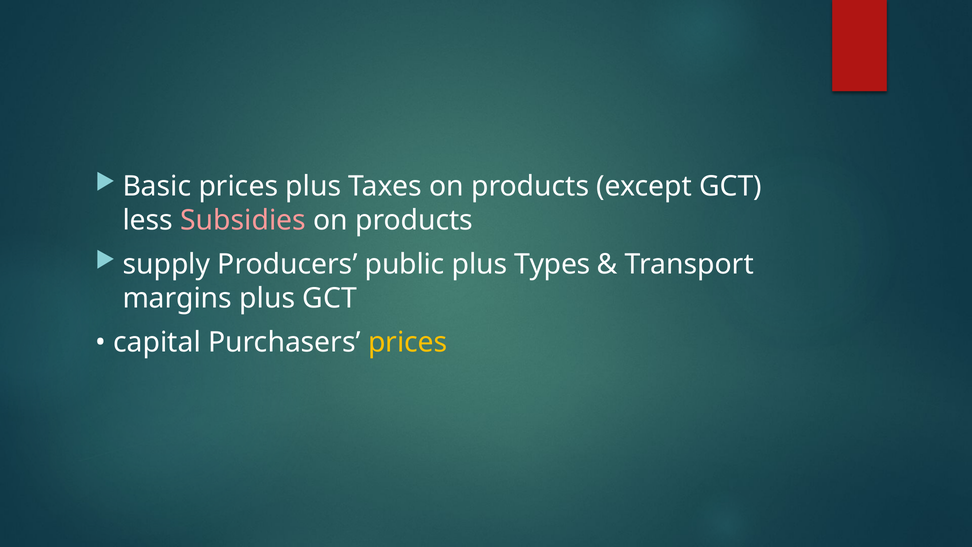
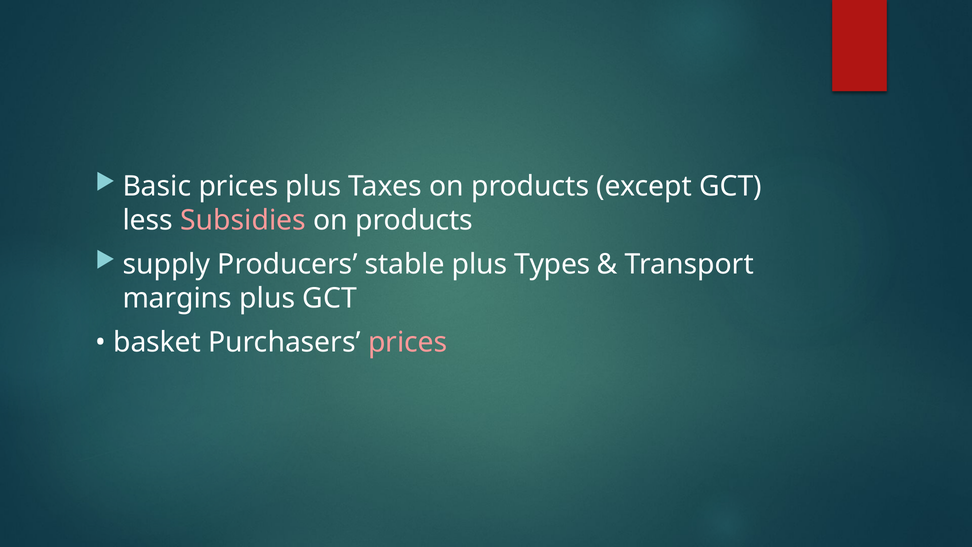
public: public -> stable (405, 264)
capital: capital -> basket (157, 342)
prices colour: yellow -> pink (408, 342)
